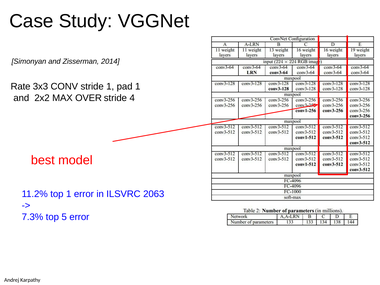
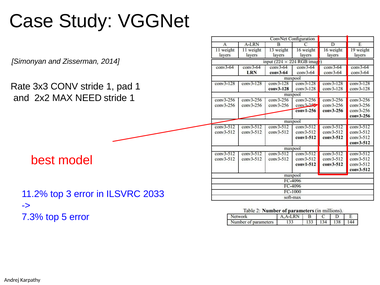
OVER: OVER -> NEED (88, 98)
4: 4 -> 1 (132, 98)
top 1: 1 -> 3 (69, 194)
2063: 2063 -> 2033 (154, 194)
